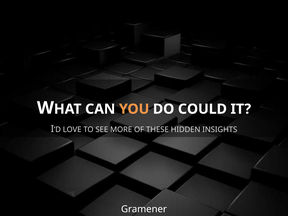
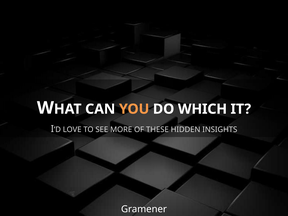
COULD: COULD -> WHICH (202, 109)
